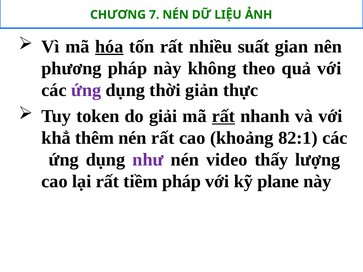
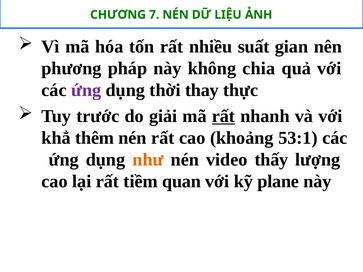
hóa underline: present -> none (109, 47)
theo: theo -> chia (259, 68)
giản: giản -> thay (202, 90)
token: token -> trước (98, 116)
82:1: 82:1 -> 53:1 (298, 138)
như colour: purple -> orange (148, 160)
tiềm pháp: pháp -> quan (182, 182)
